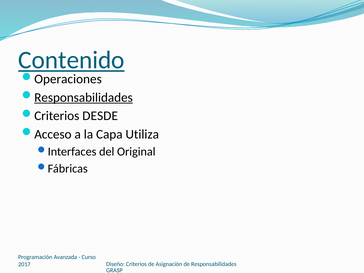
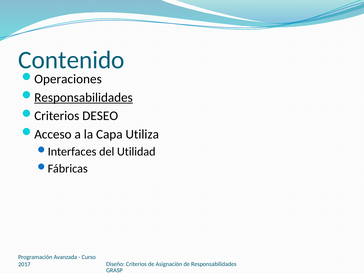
Contenido underline: present -> none (71, 60)
DESDE: DESDE -> DESEO (100, 116)
Original: Original -> Utilidad (136, 152)
